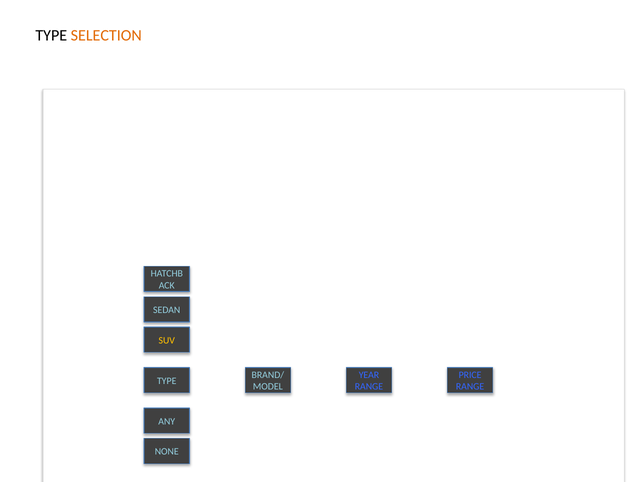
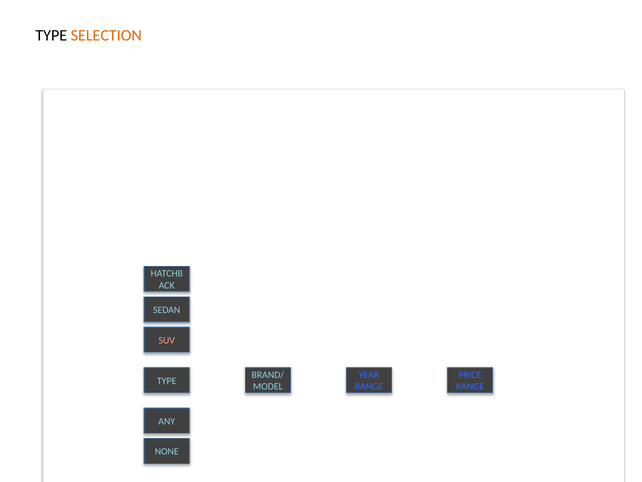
SUV colour: yellow -> pink (167, 340)
